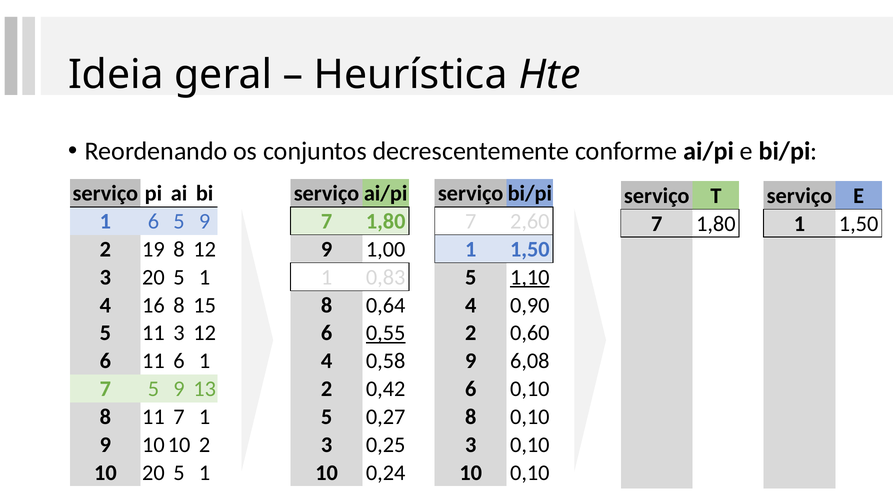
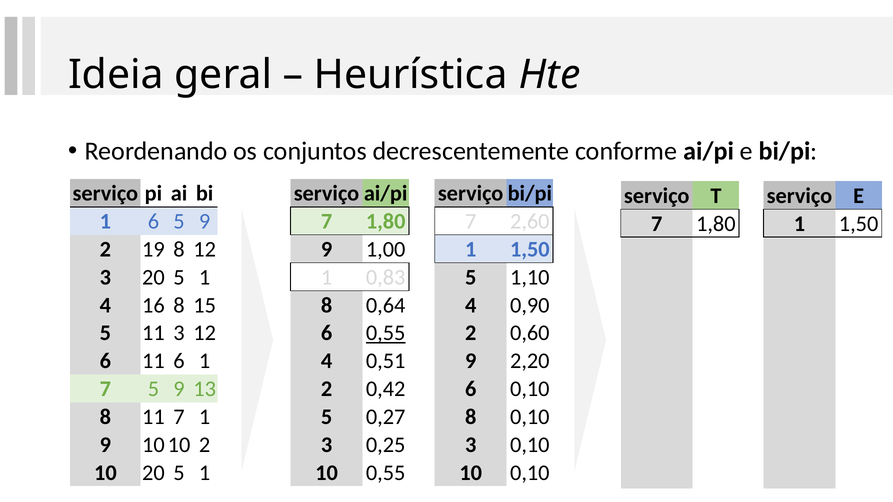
1,10 underline: present -> none (530, 277)
0,58: 0,58 -> 0,51 (386, 361)
6,08: 6,08 -> 2,20 (530, 361)
10 0,24: 0,24 -> 0,55 (386, 473)
